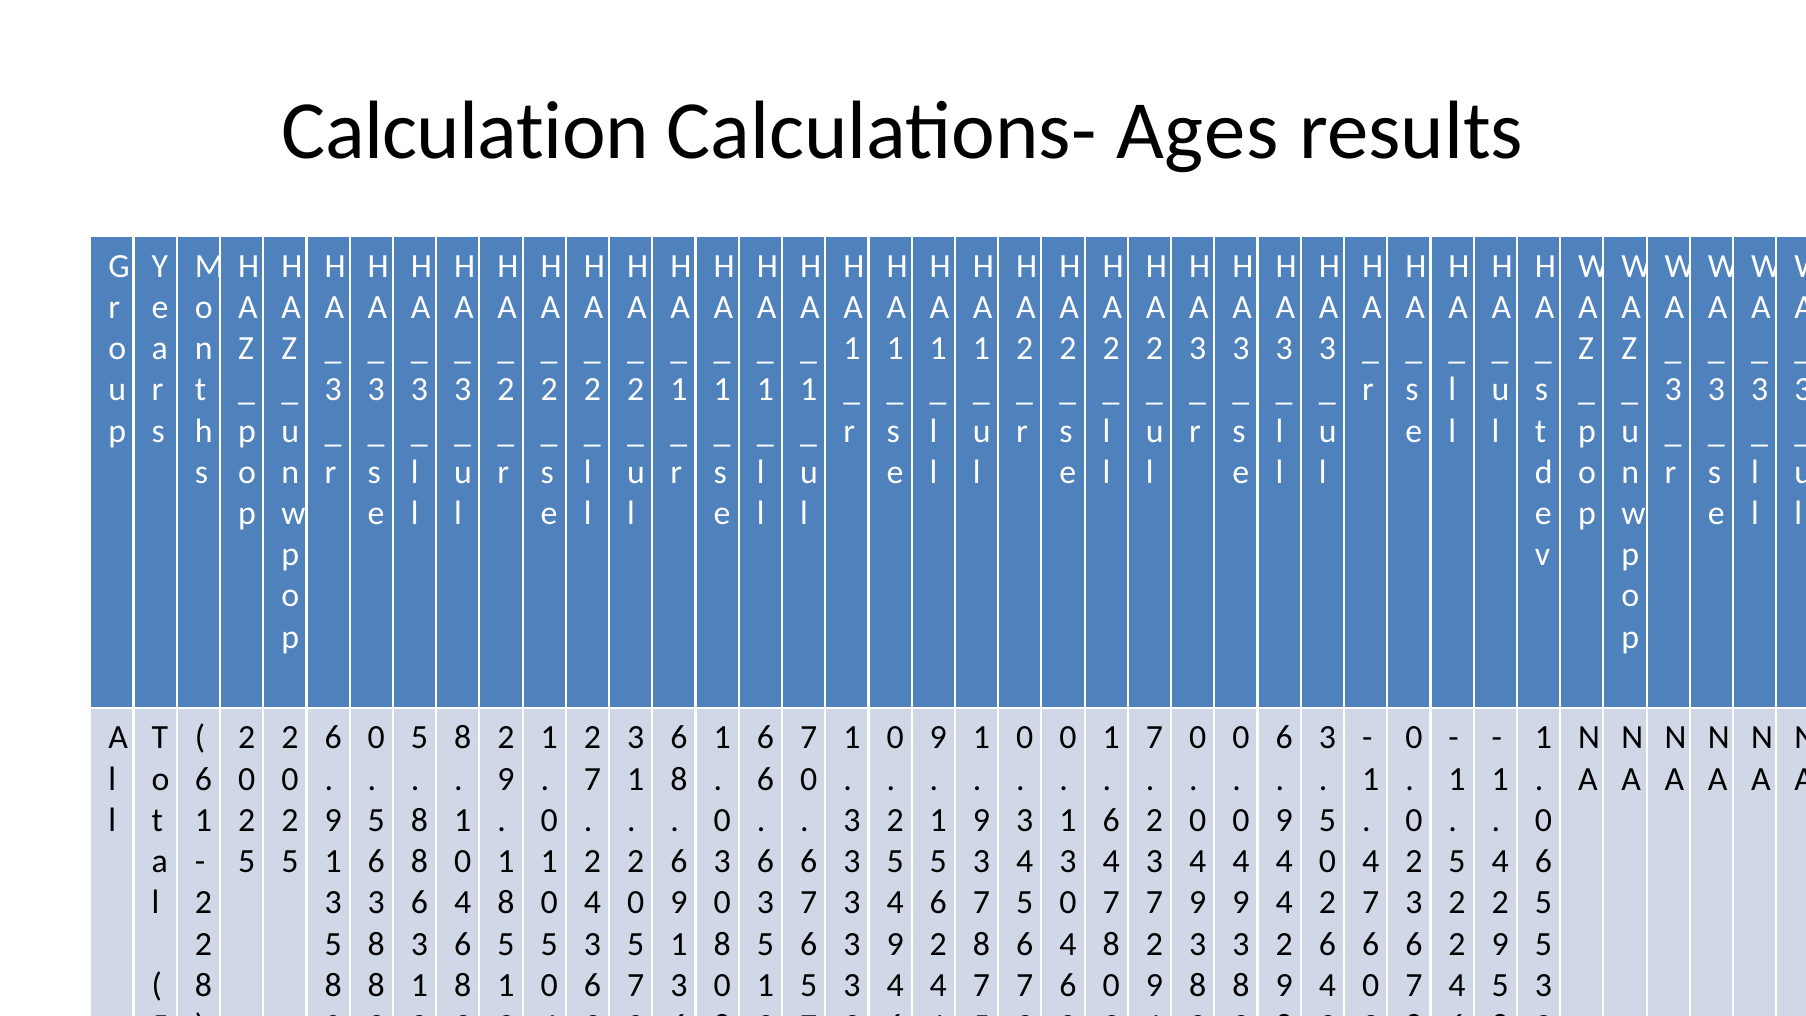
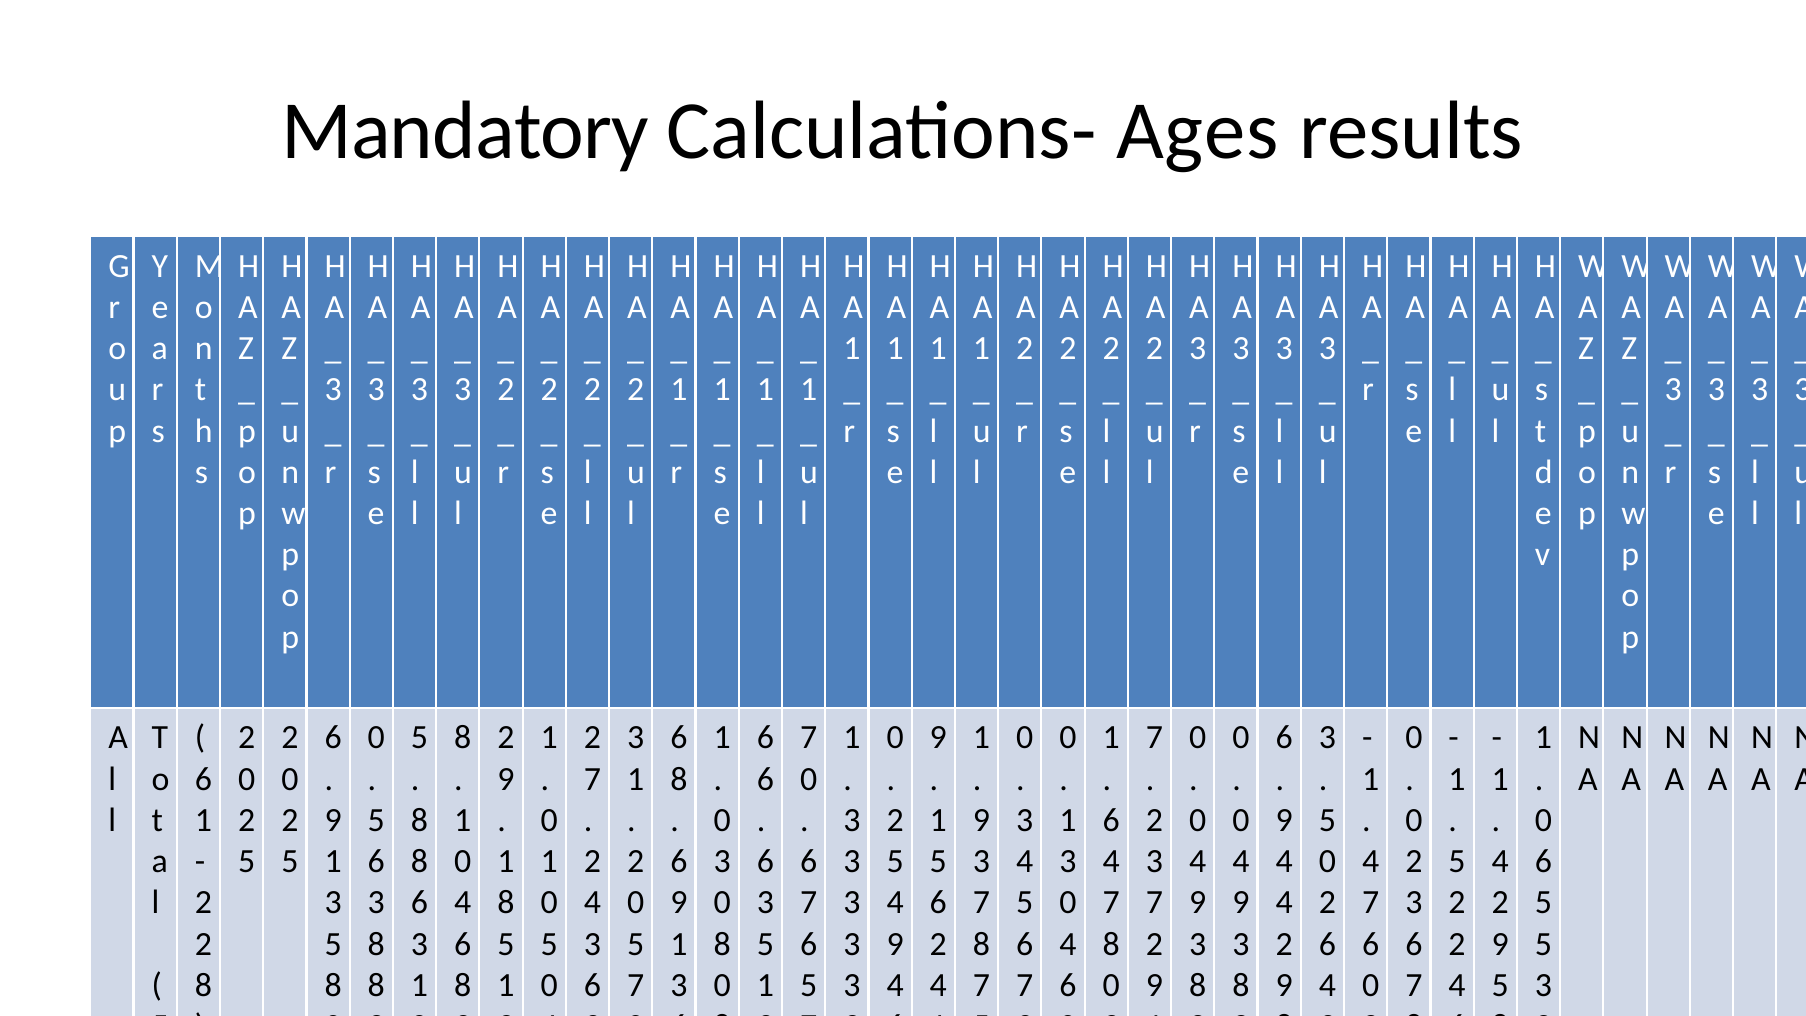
Calculation: Calculation -> Mandatory (465, 131)
